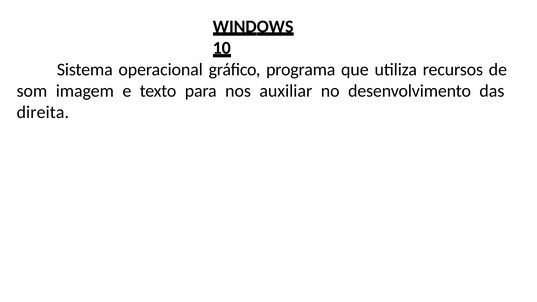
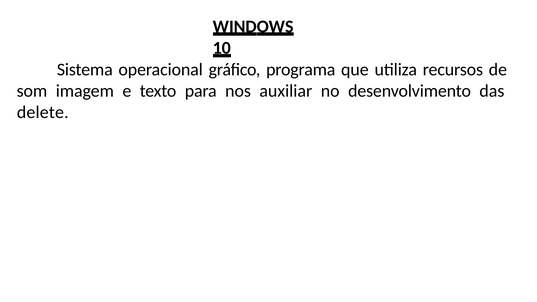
direita: direita -> delete (43, 112)
